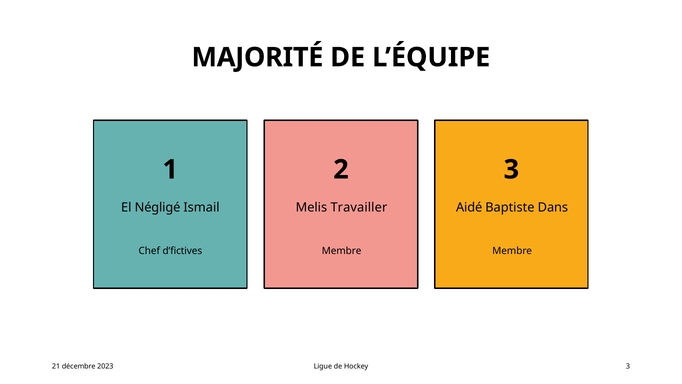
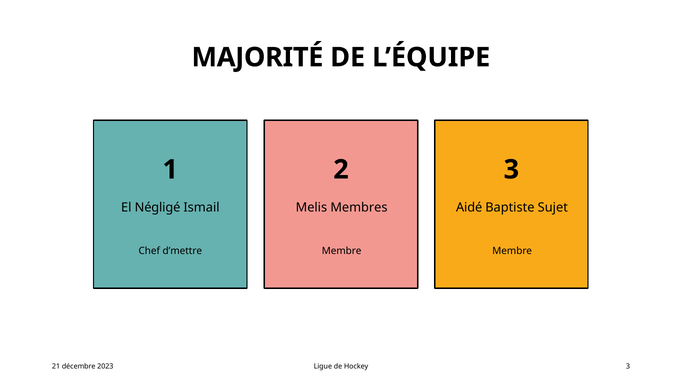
Travailler: Travailler -> Membres (359, 208)
Dans: Dans -> Sujet (553, 208)
d’fictives: d’fictives -> d’mettre (182, 251)
